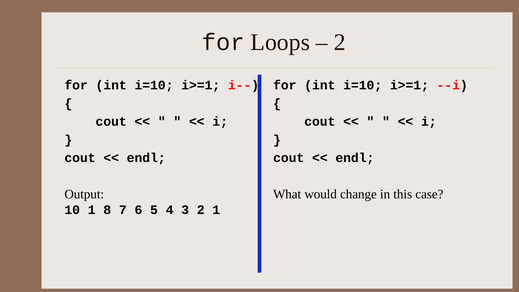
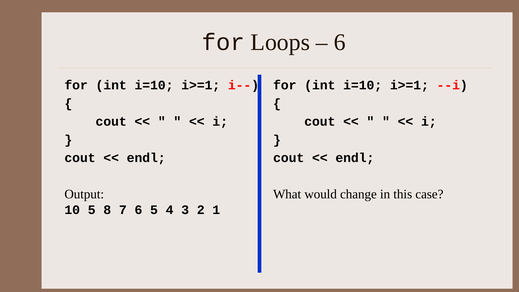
2: 2 -> 6 (340, 42)
10 1: 1 -> 5 (92, 210)
